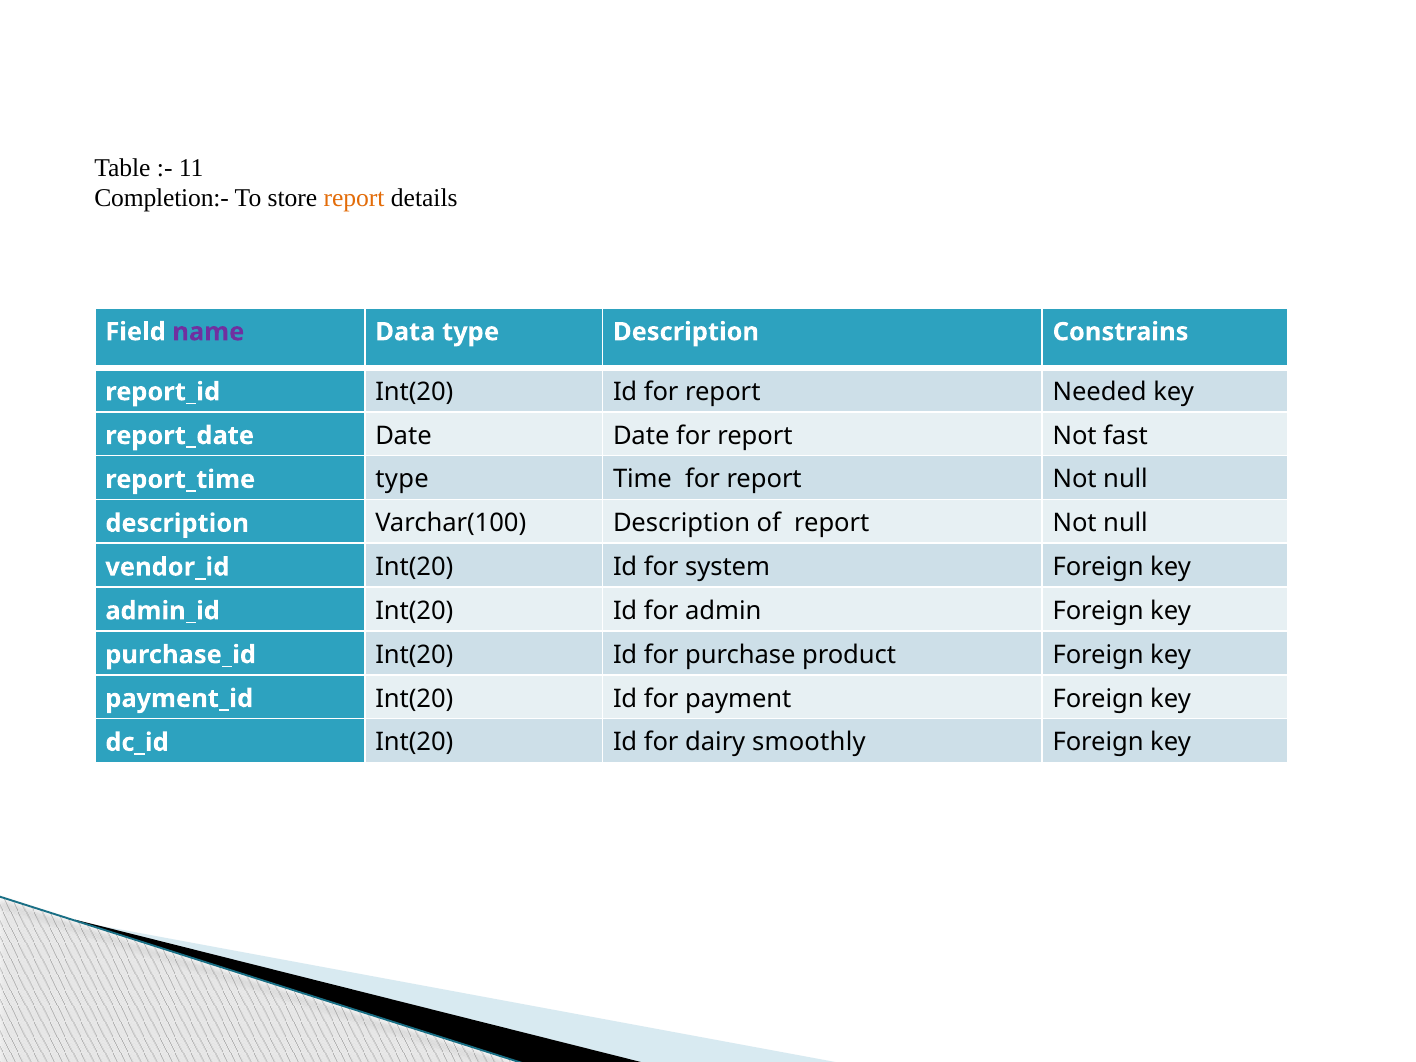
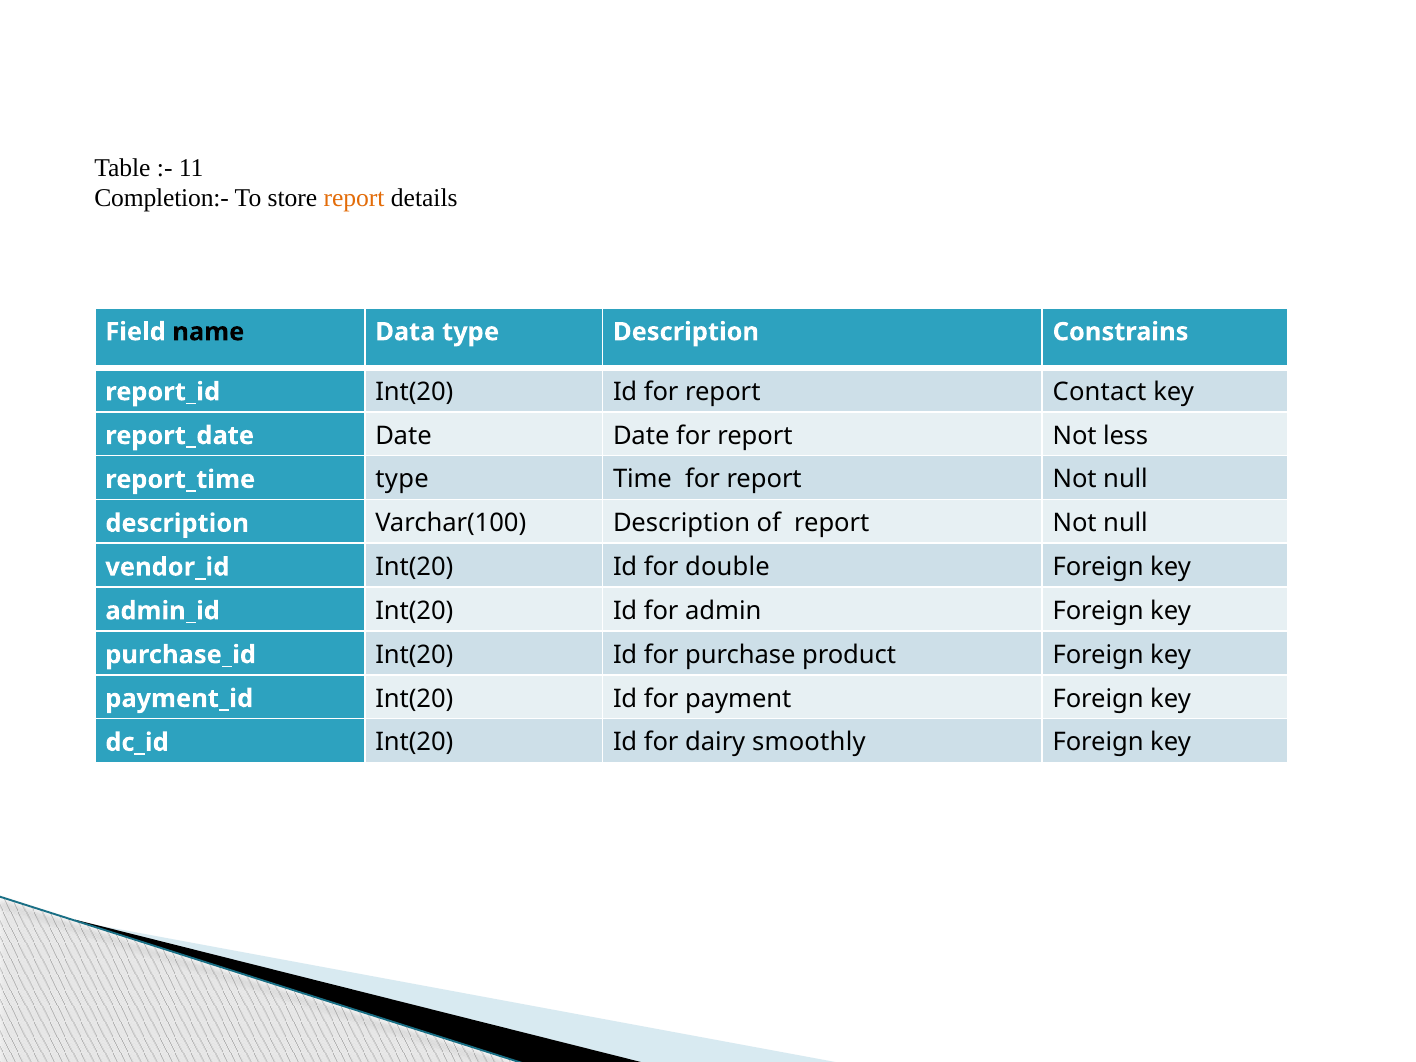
name colour: purple -> black (208, 332)
Needed: Needed -> Contact (1100, 392)
fast: fast -> less (1126, 436)
system: system -> double (727, 567)
